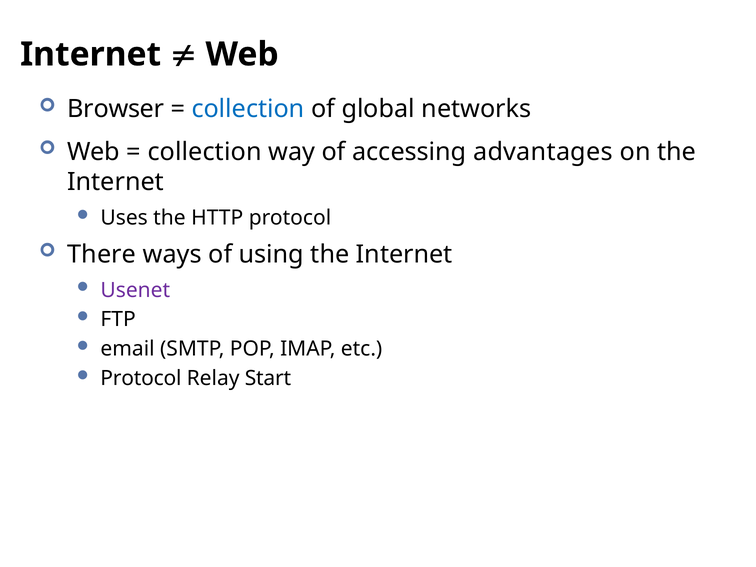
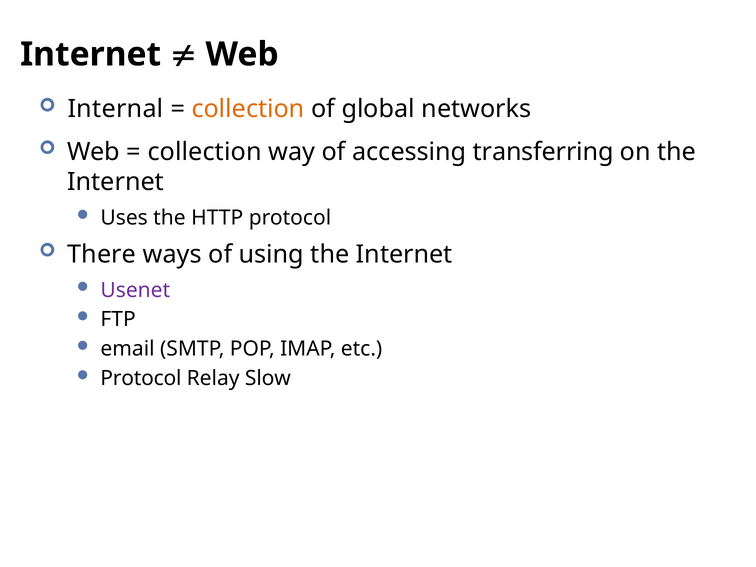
Browser: Browser -> Internal (116, 109)
collection colour: blue -> orange (248, 109)
advantages: advantages -> transferring (543, 152)
Start: Start -> Slow (268, 378)
